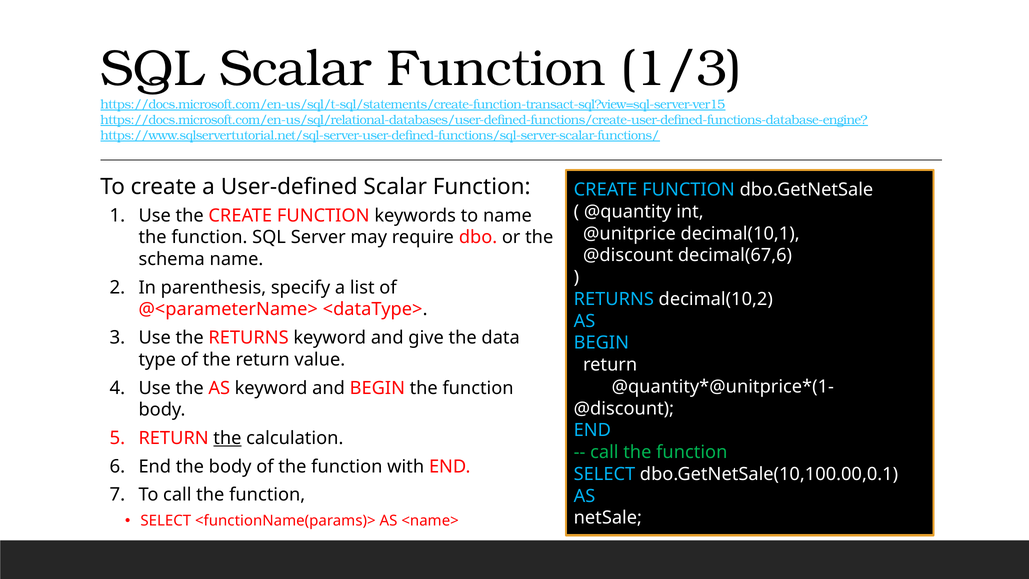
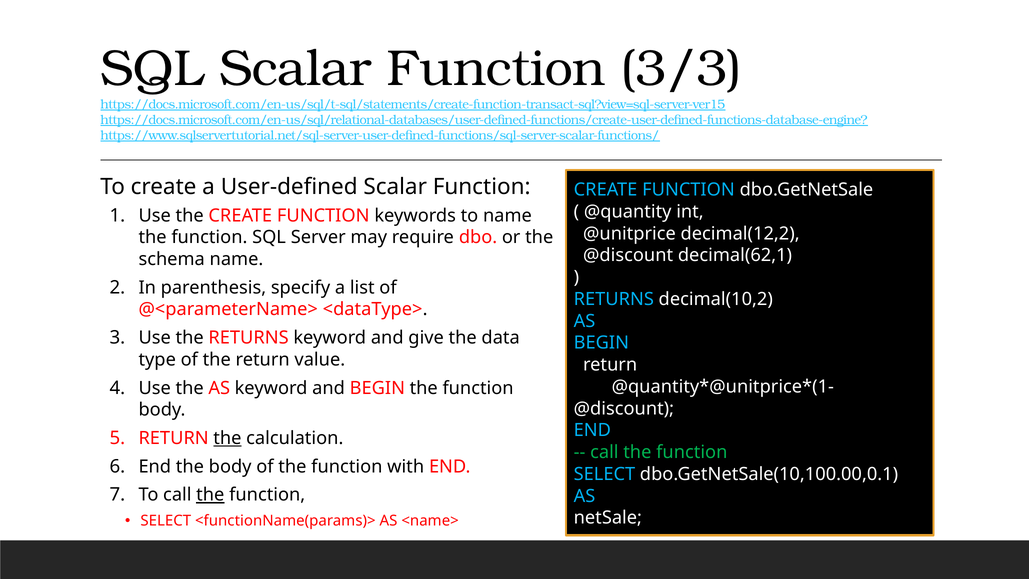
1/3: 1/3 -> 3/3 (681, 69)
decimal(10,1: decimal(10,1 -> decimal(12,2 (740, 233)
decimal(67,6: decimal(67,6 -> decimal(62,1 (735, 255)
the underline: none -> present (210, 495)
